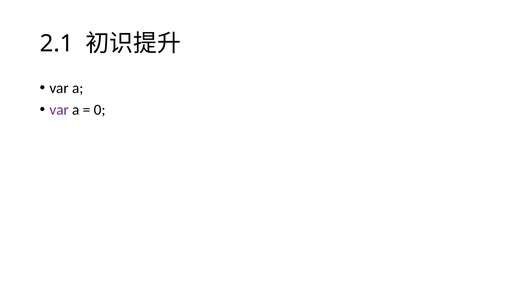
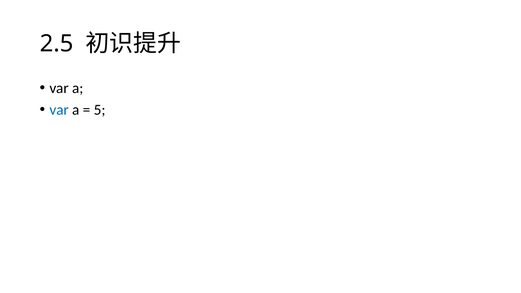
2.1: 2.1 -> 2.5 (57, 44)
var colour: purple -> blue (59, 110)
0: 0 -> 5 (100, 110)
